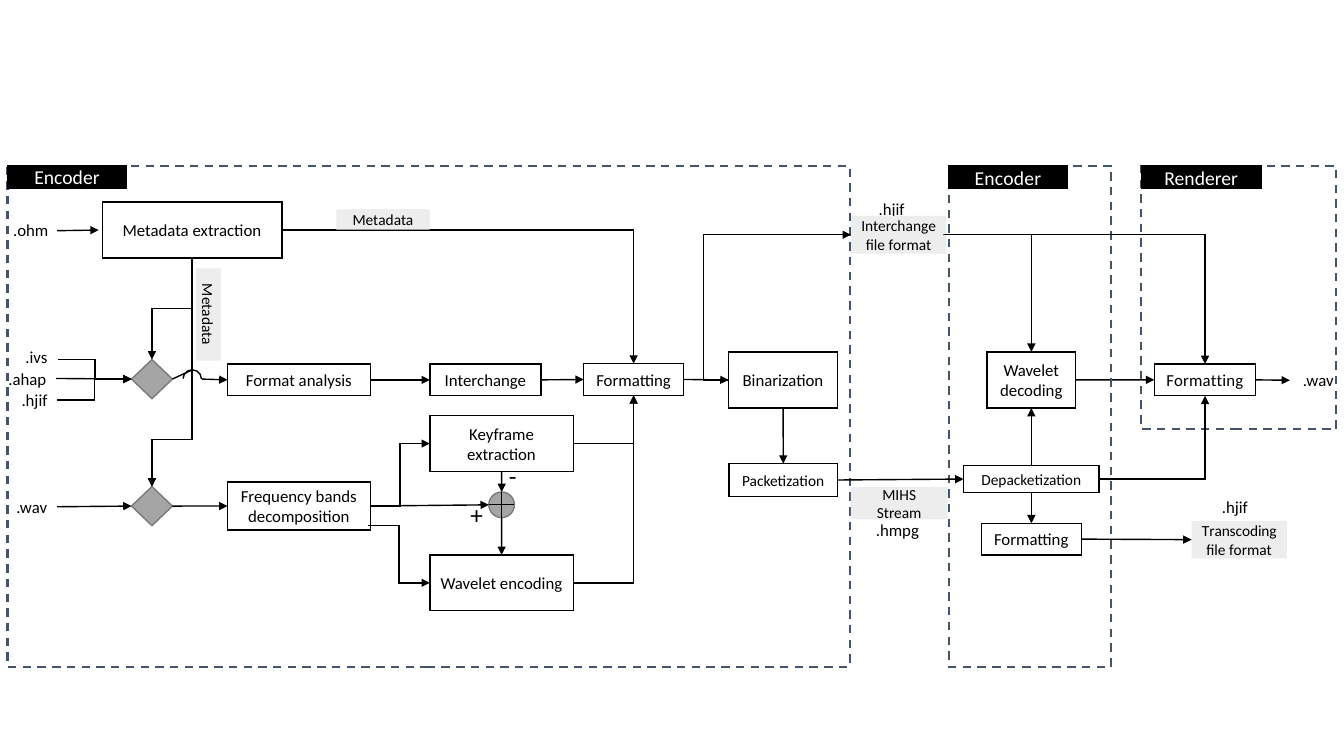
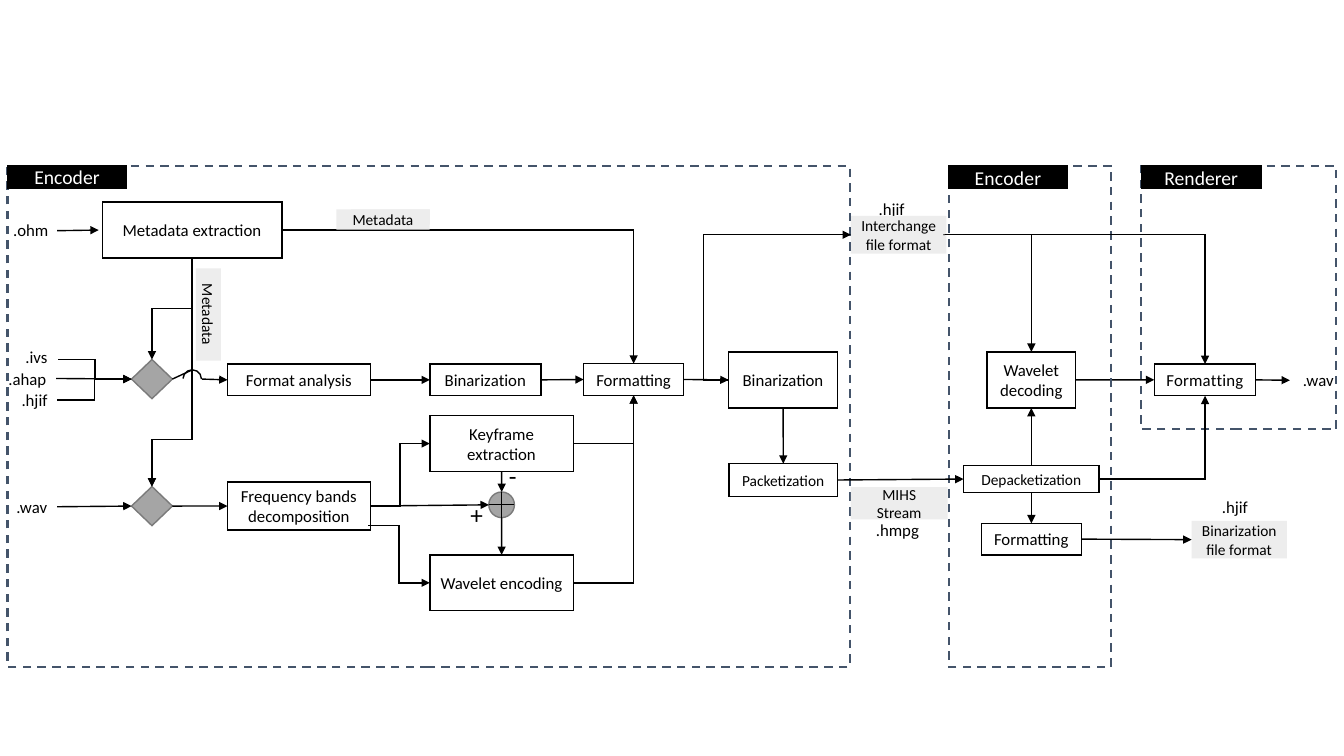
analysis Interchange: Interchange -> Binarization (485, 381)
Transcoding: Transcoding -> Binarization (1239, 531)
